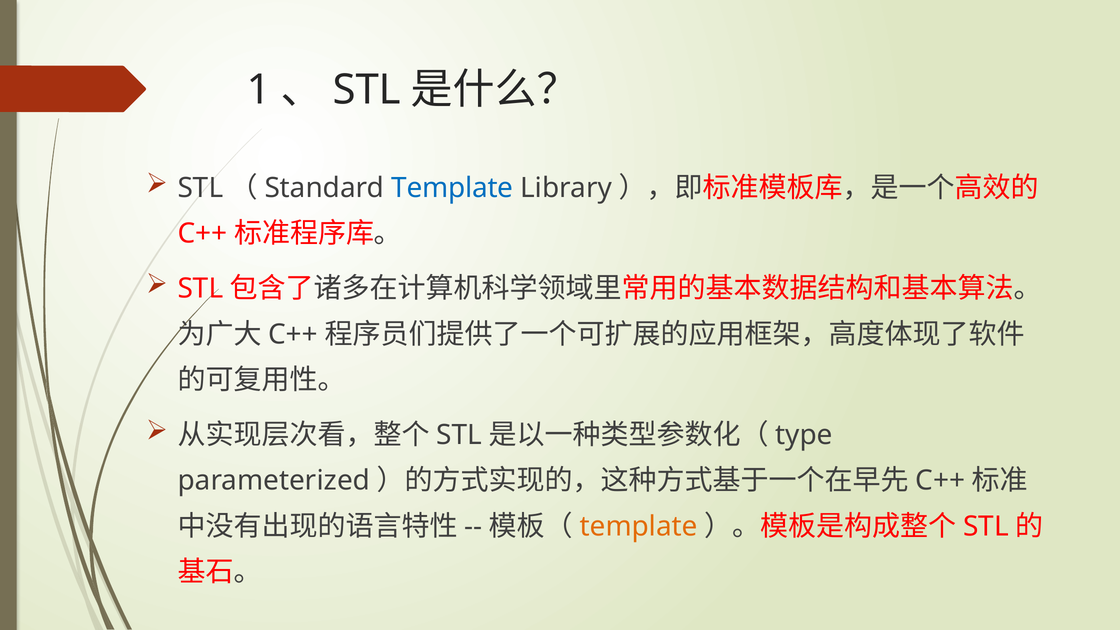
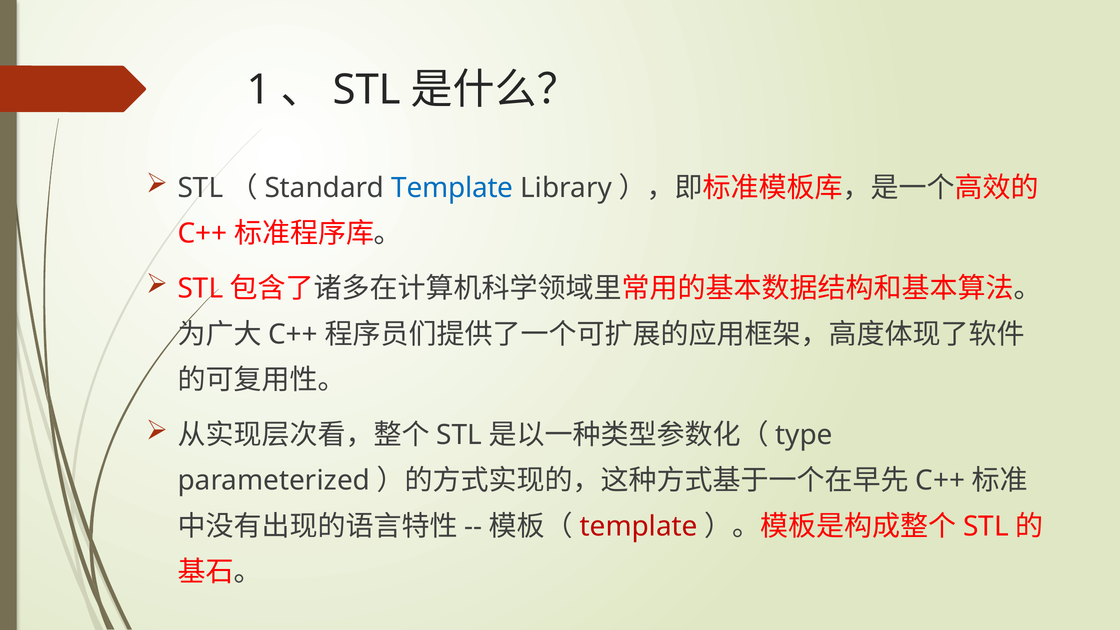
template colour: orange -> red (639, 526)
